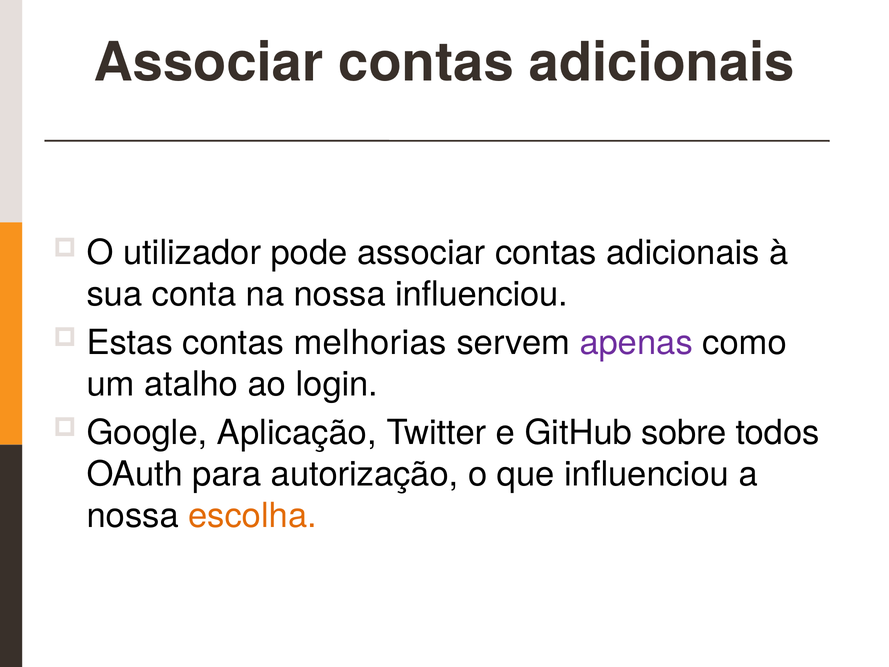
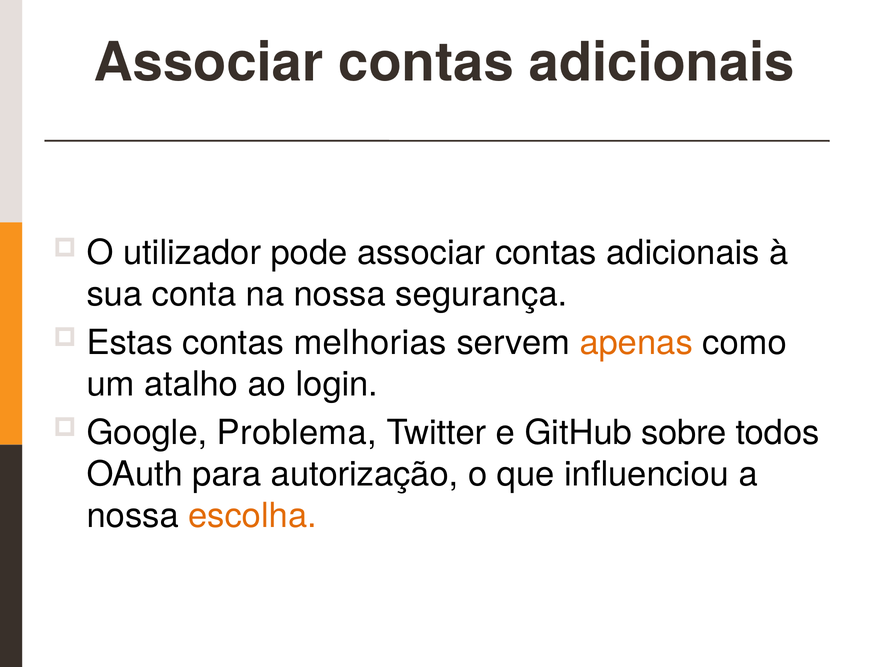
nossa influenciou: influenciou -> segurança (481, 294)
apenas colour: purple -> orange (636, 343)
Aplicação: Aplicação -> Problema (297, 433)
